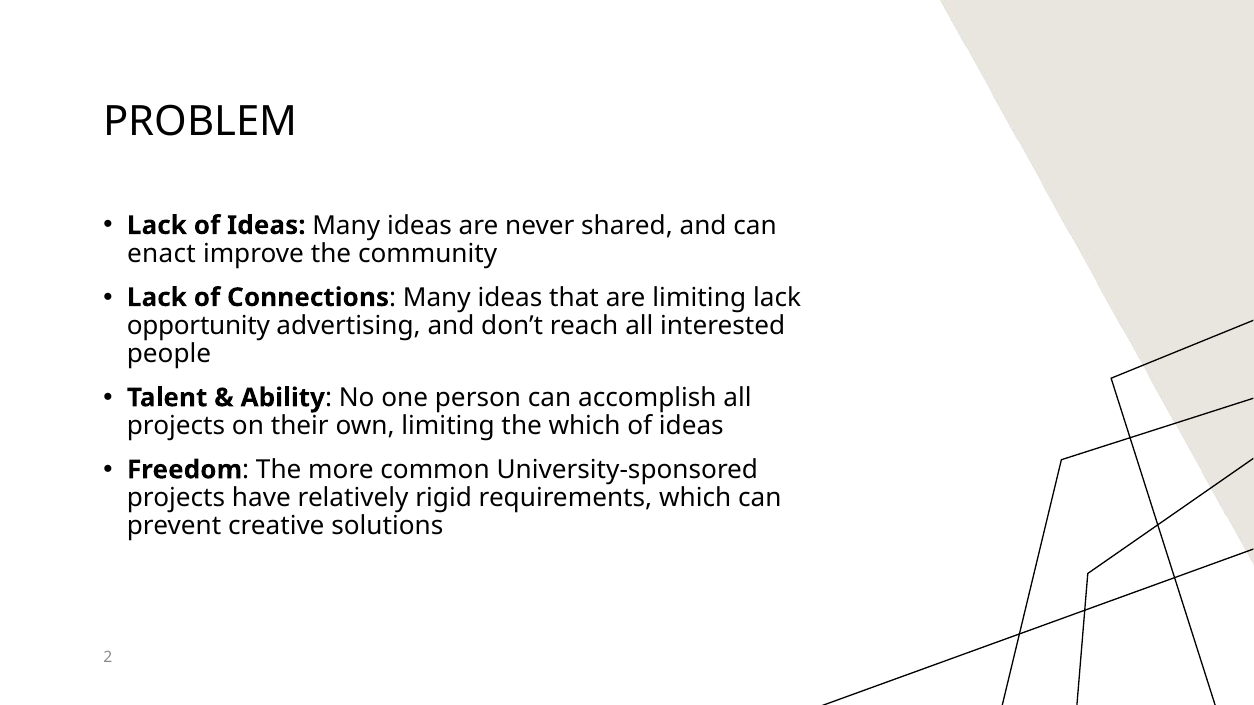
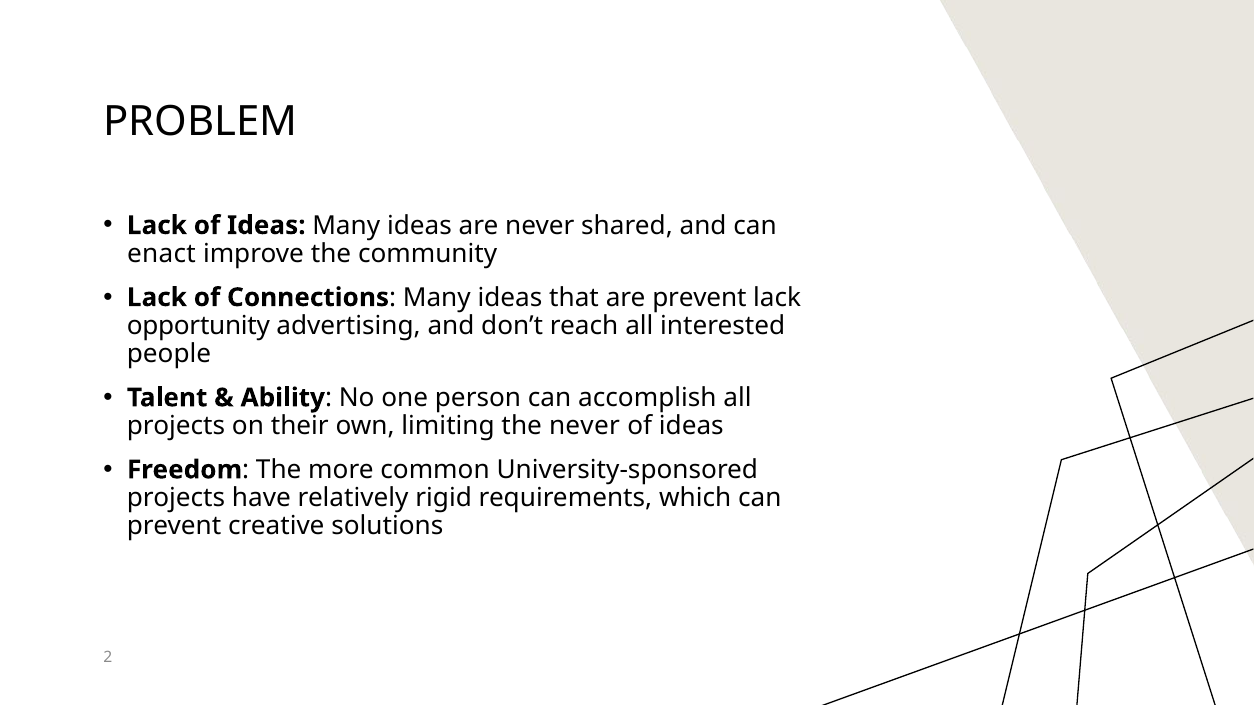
are limiting: limiting -> prevent (699, 298)
the which: which -> never (584, 426)
